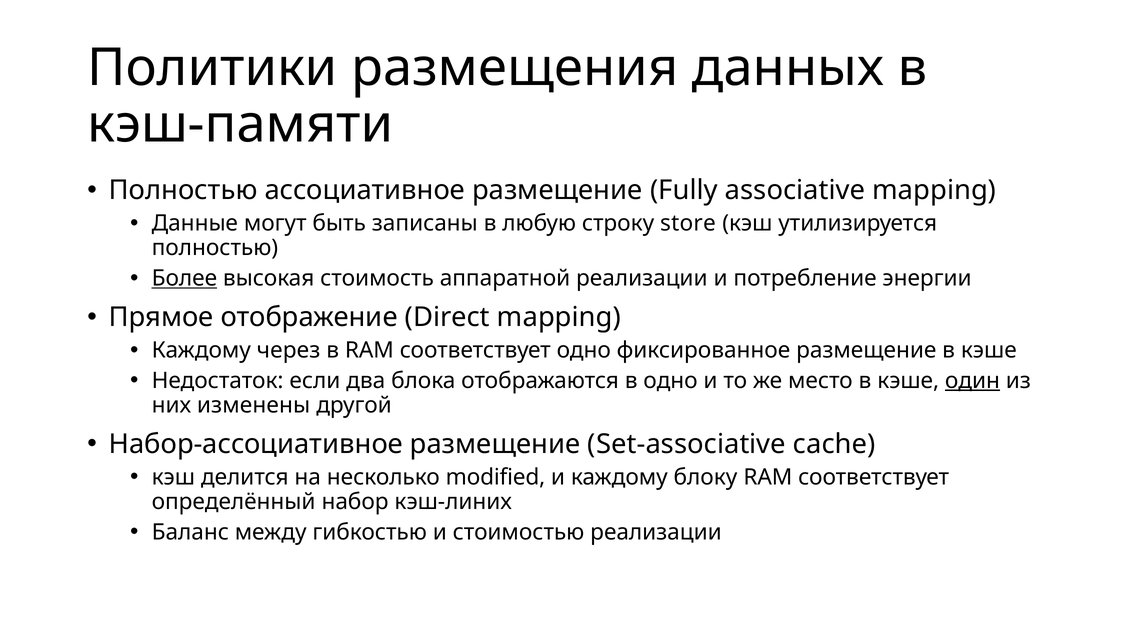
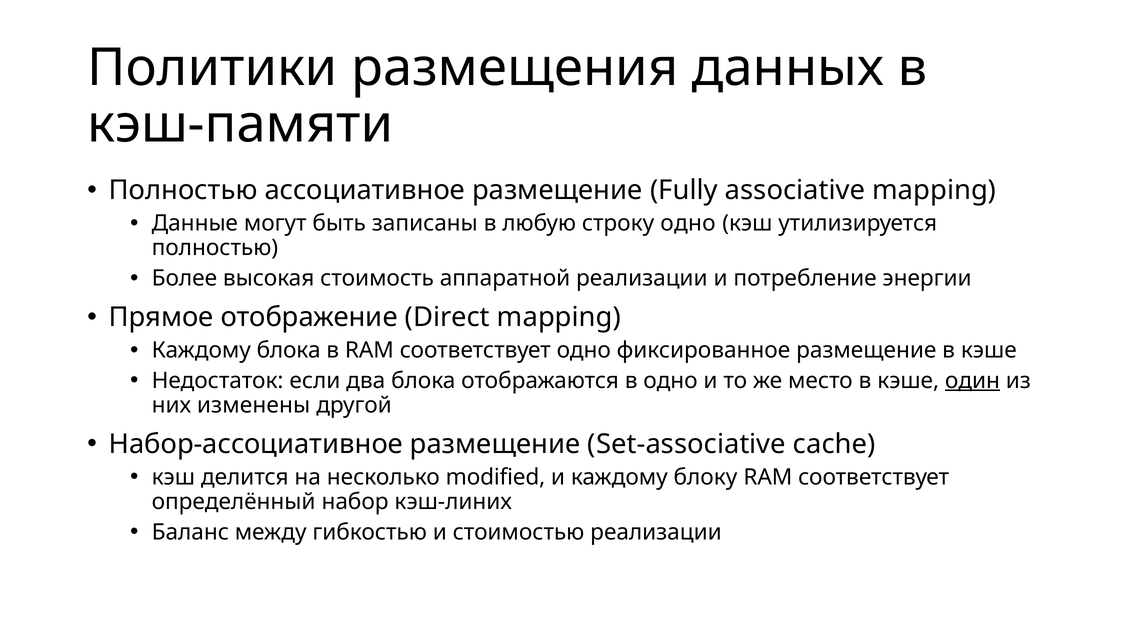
строку store: store -> одно (688, 223)
Более underline: present -> none (184, 278)
Каждому через: через -> блока (289, 350)
